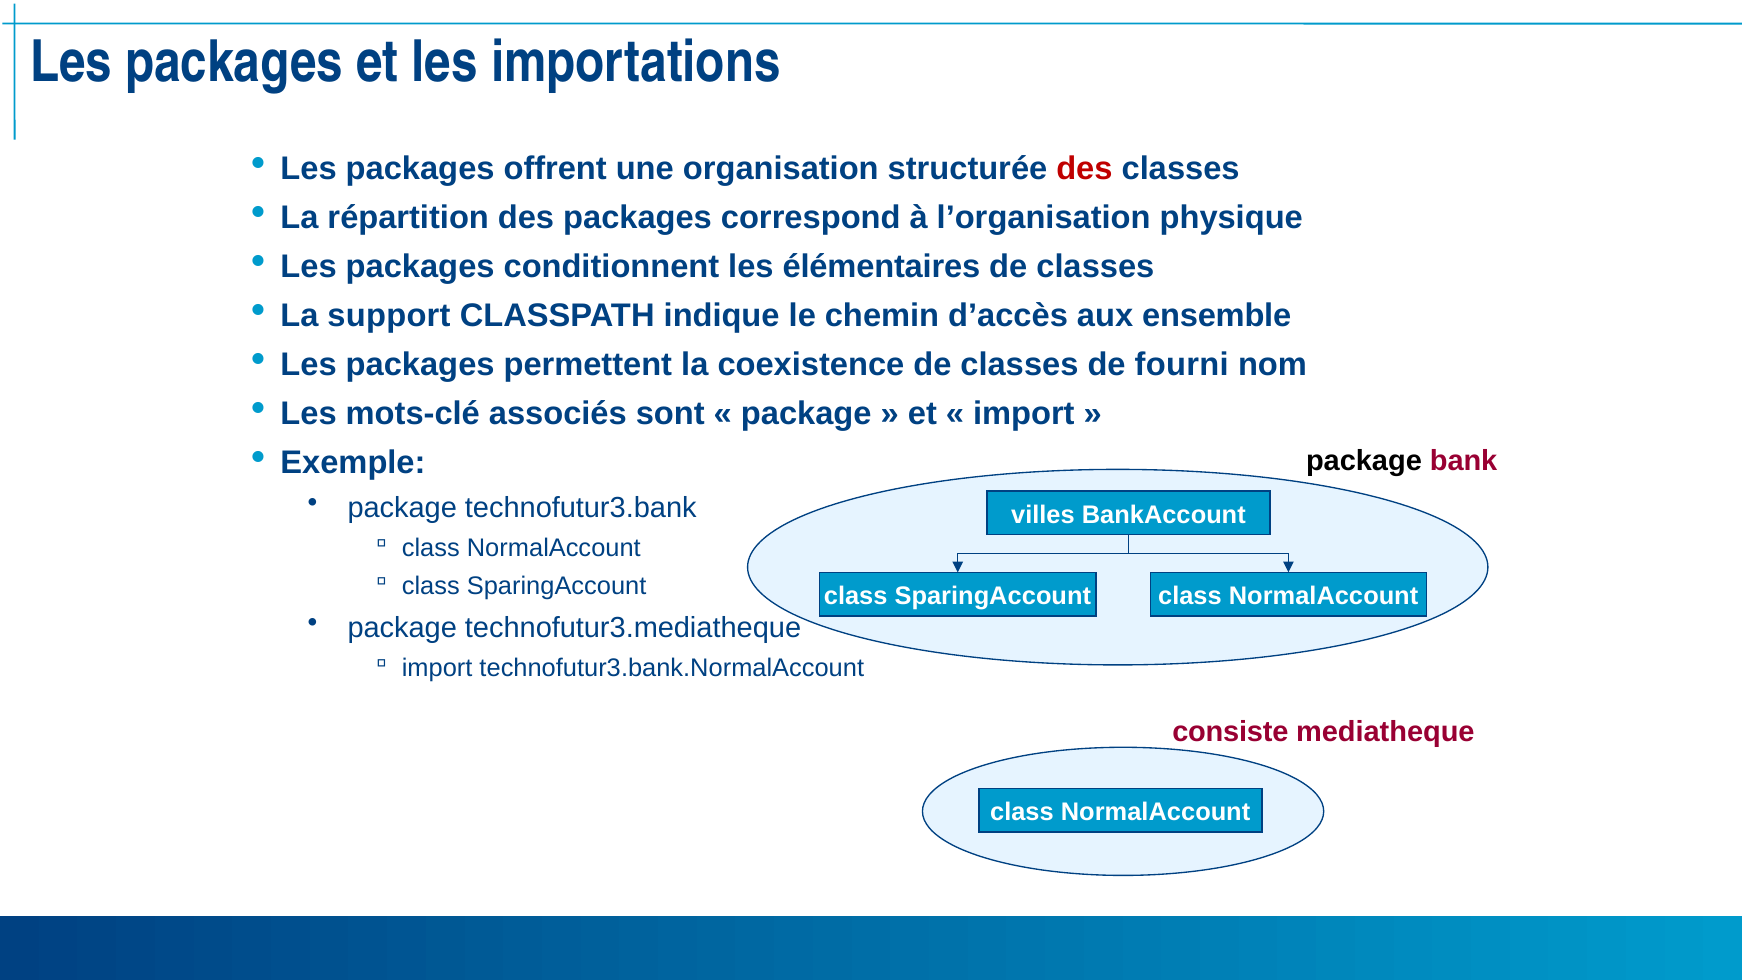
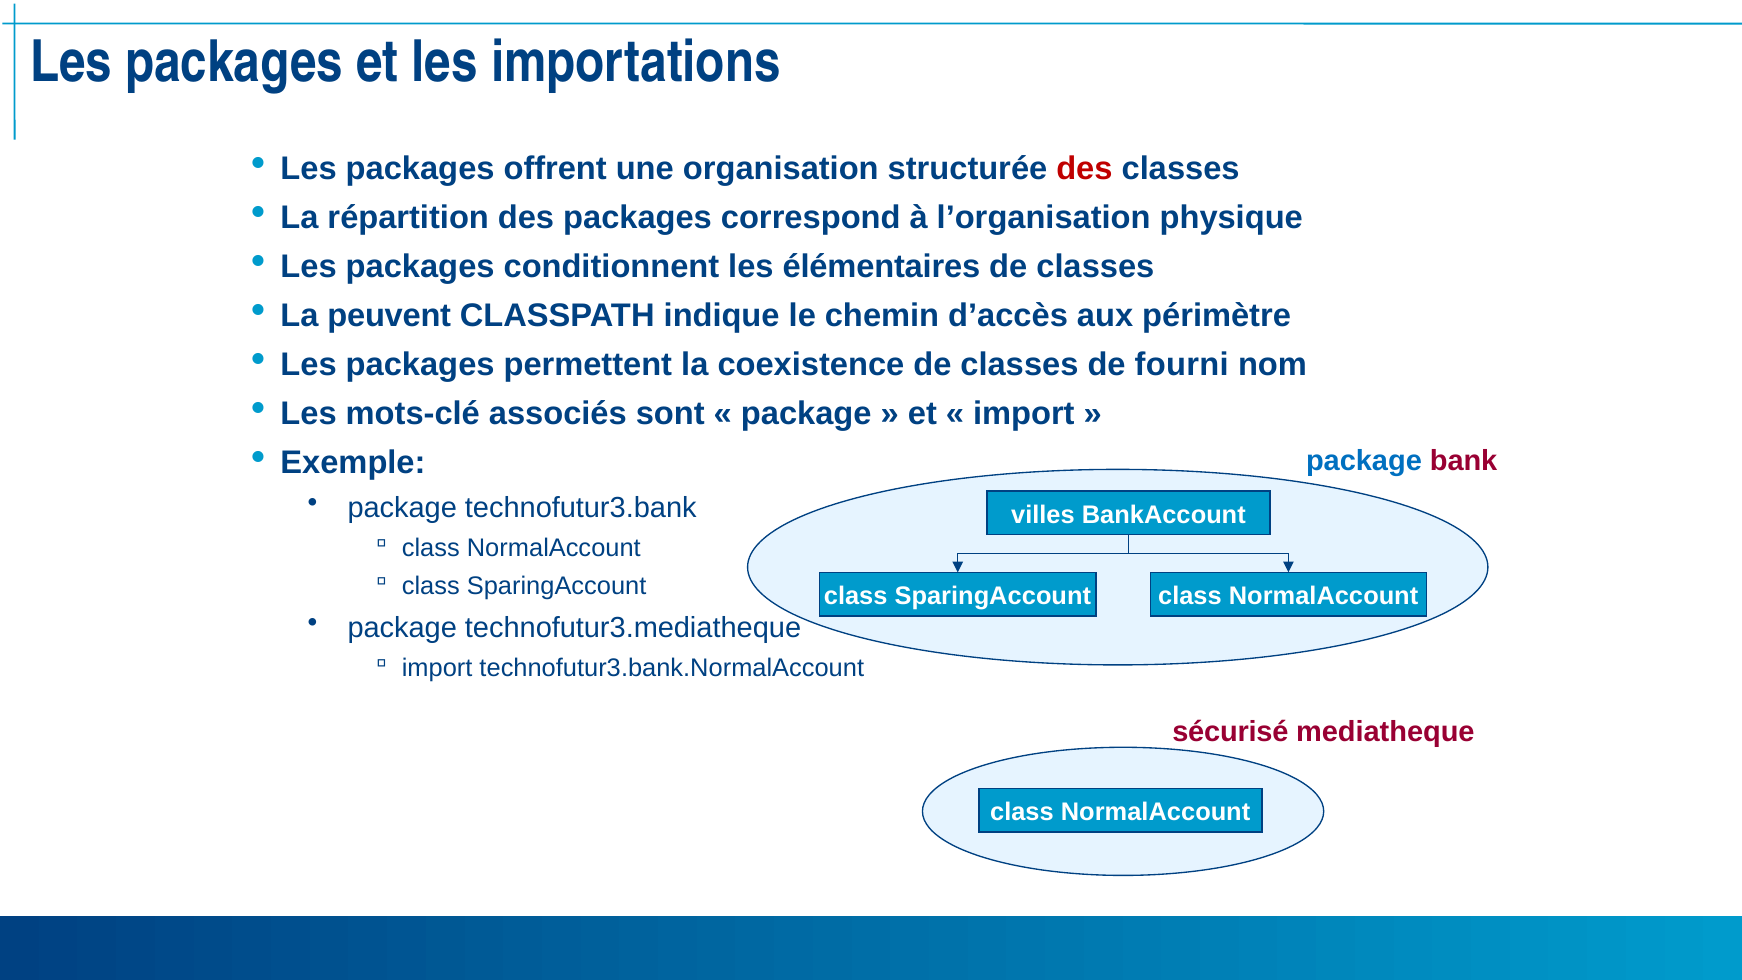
support: support -> peuvent (389, 316)
ensemble: ensemble -> périmètre (1217, 316)
package colour: black -> blue (1364, 460)
consiste: consiste -> sécurisé (1230, 732)
